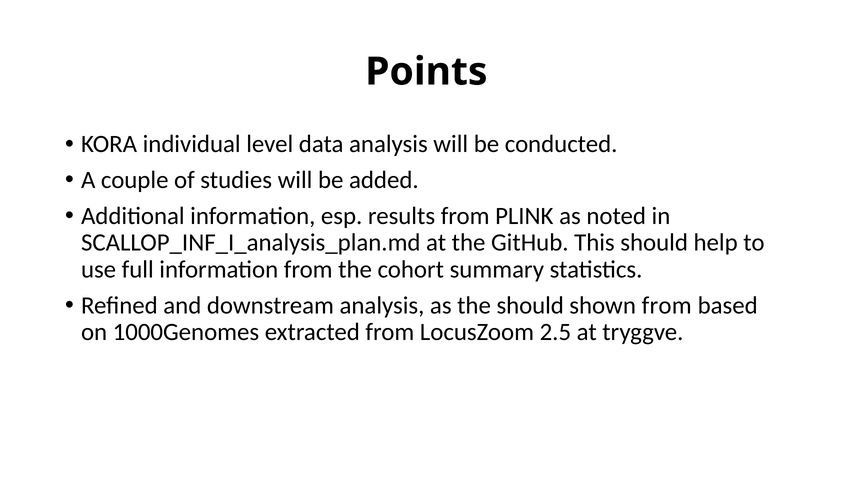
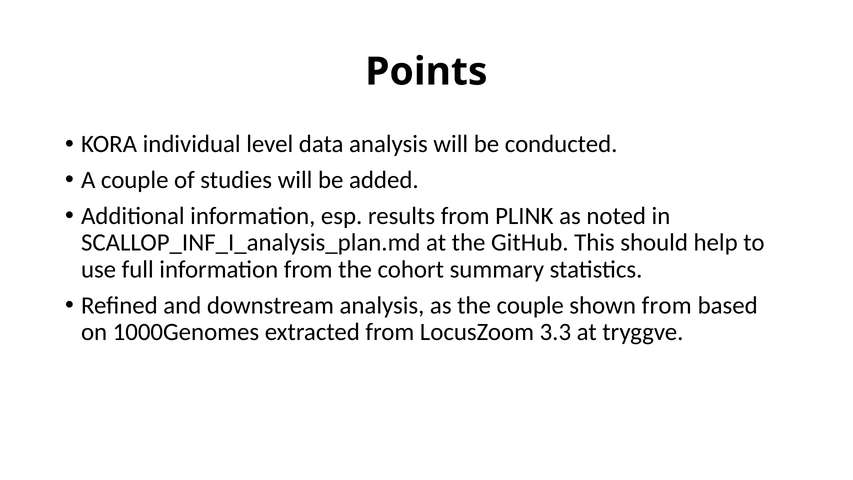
the should: should -> couple (530, 305)
2.5: 2.5 -> 3.3 (555, 332)
